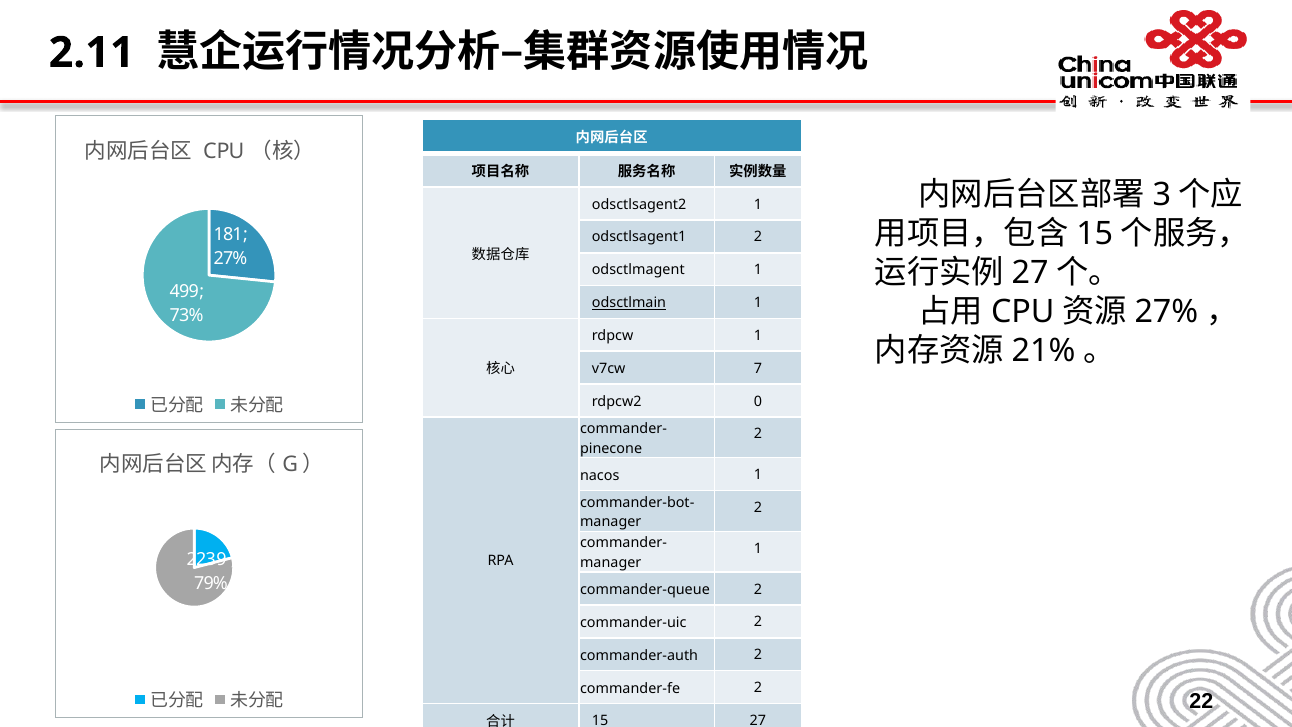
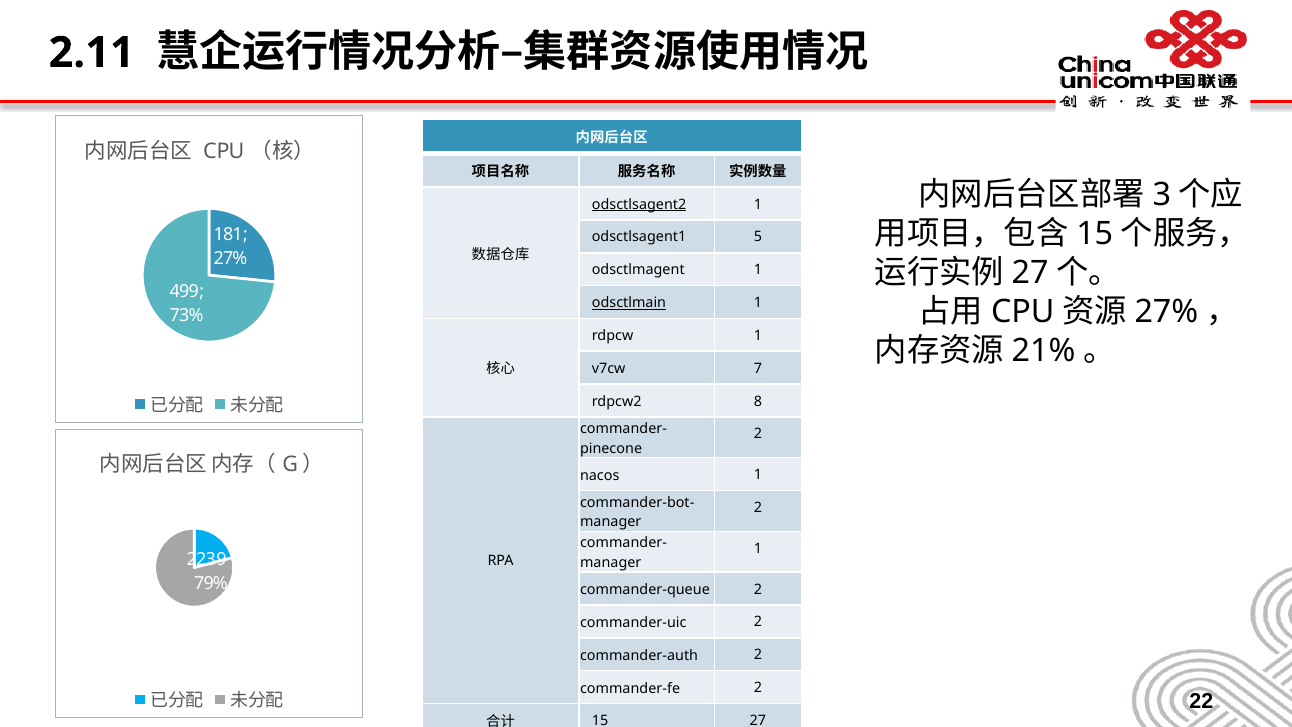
odsctlsagent2 underline: none -> present (639, 204)
odsctlsagent1 2: 2 -> 5 (758, 237)
0: 0 -> 8 (758, 401)
